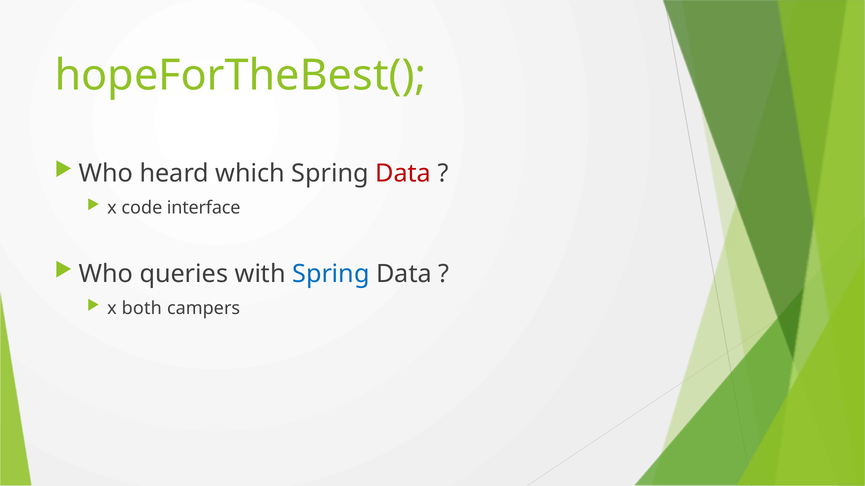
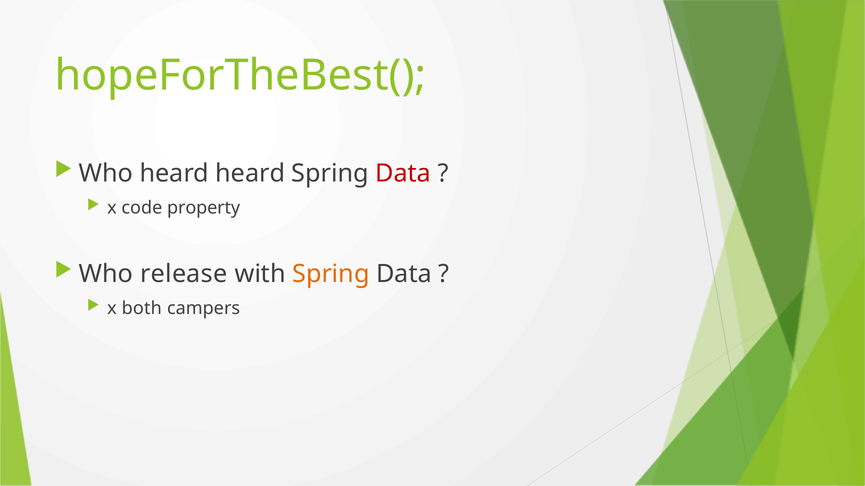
heard which: which -> heard (250, 173)
interface: interface -> property (204, 208)
queries: queries -> release (184, 274)
Spring colour: blue -> orange (331, 274)
